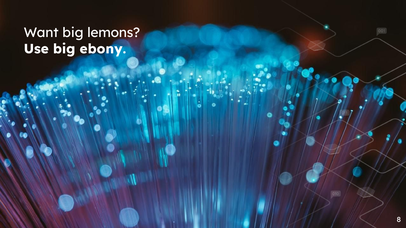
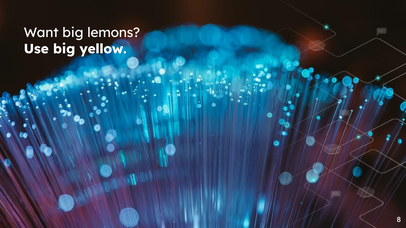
ebony: ebony -> yellow (103, 49)
